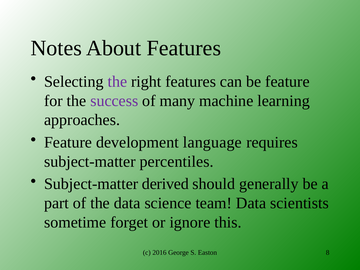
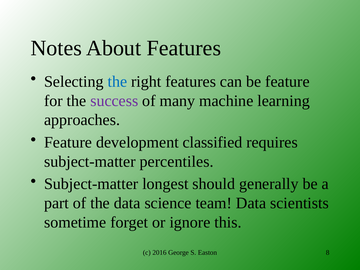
the colour: purple -> blue (117, 82)
language: language -> classified (213, 142)
derived: derived -> longest (165, 184)
